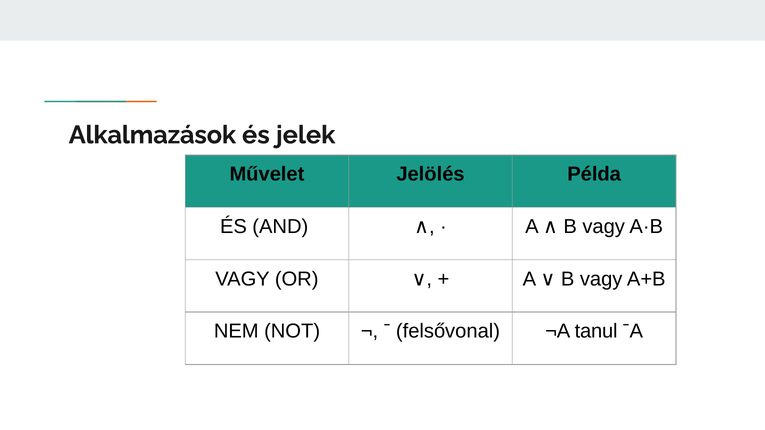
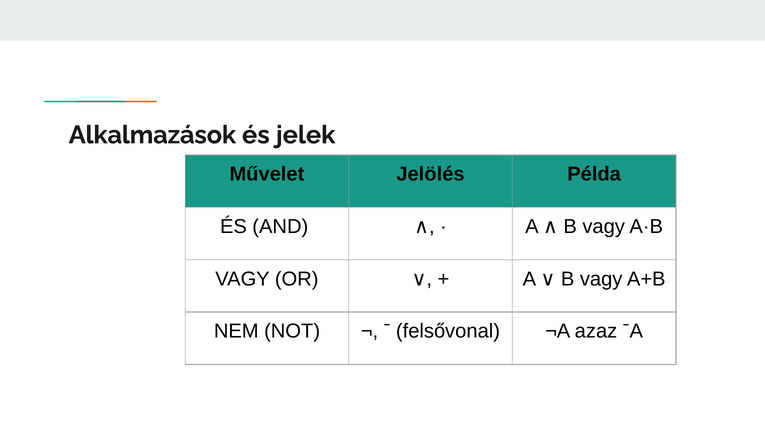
tanul: tanul -> azaz (596, 332)
